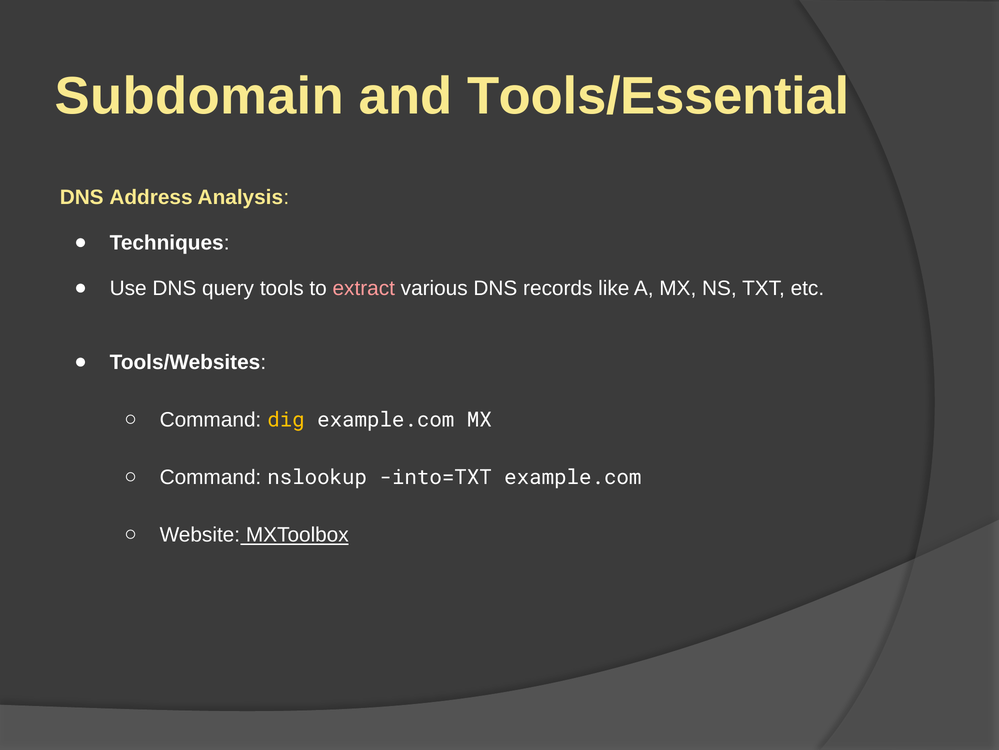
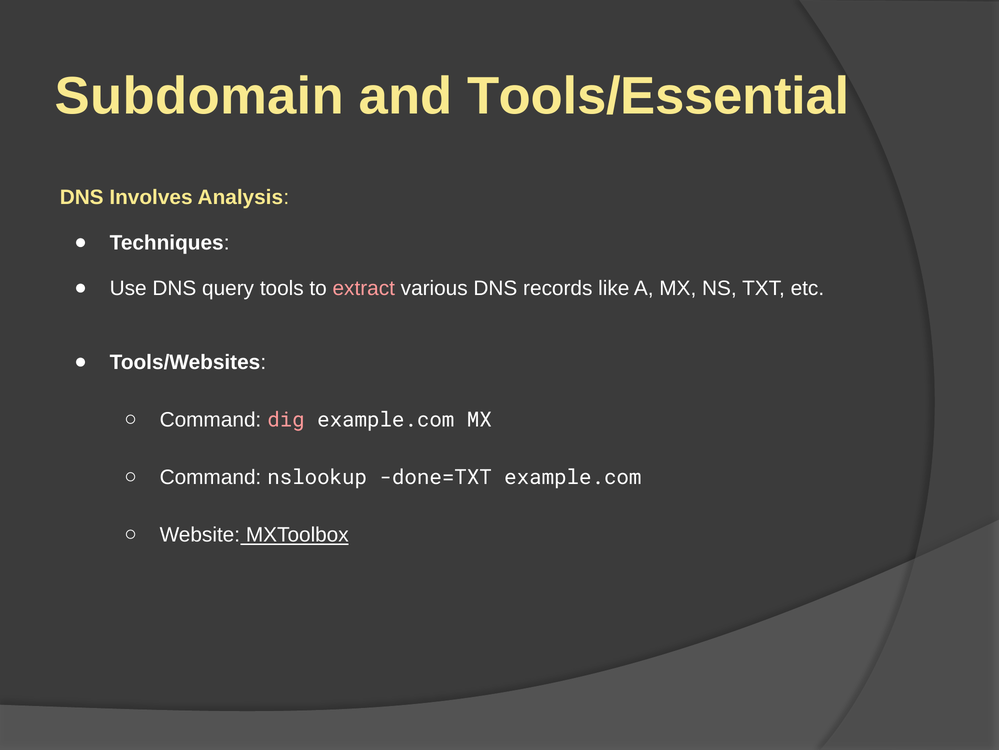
Address: Address -> Involves (151, 197)
dig colour: yellow -> pink (286, 420)
into=TXT: into=TXT -> done=TXT (436, 477)
